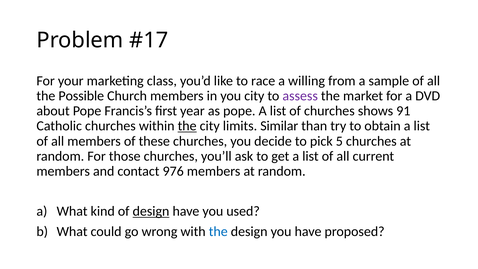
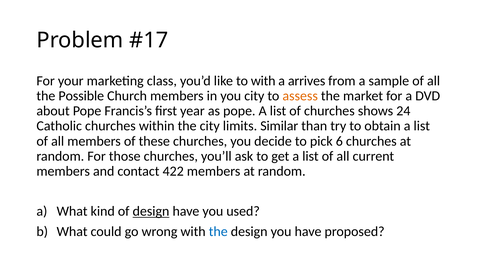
to race: race -> with (263, 81)
willing: willing -> arrives (307, 81)
assess colour: purple -> orange (300, 96)
91: 91 -> 24 (403, 111)
the underline: present -> none (187, 126)
5: 5 -> 6 (339, 141)
976: 976 -> 422 (173, 171)
